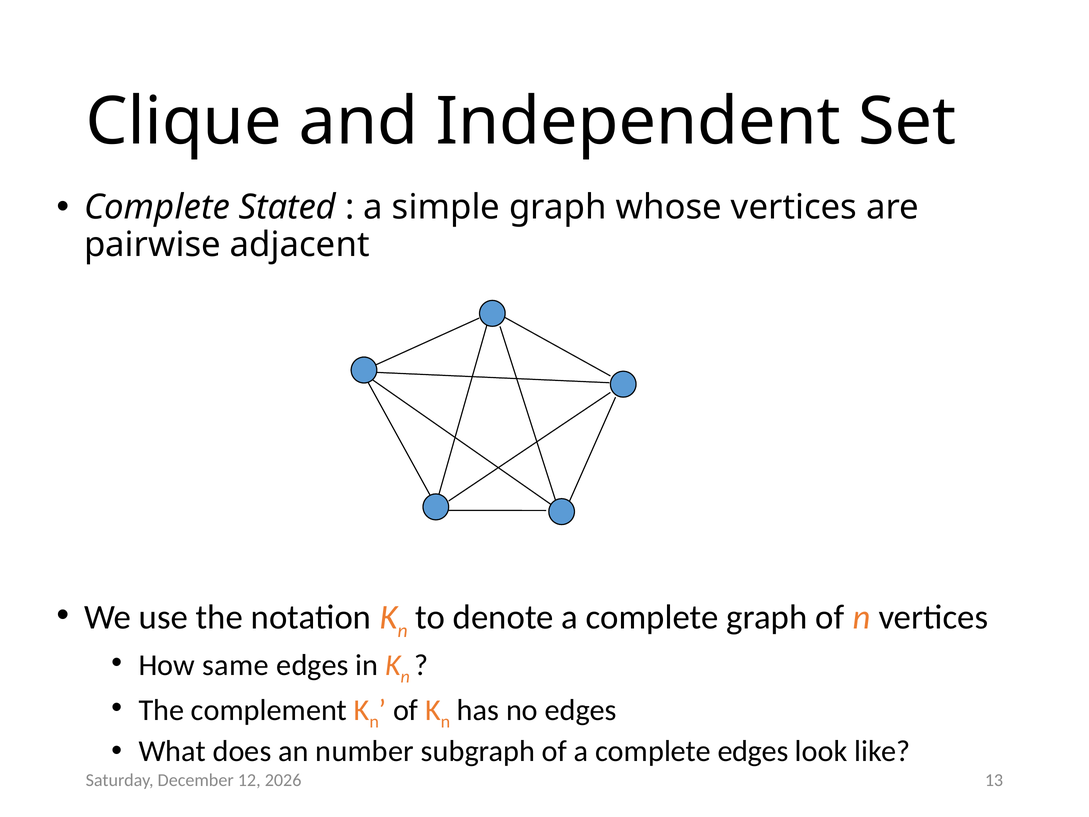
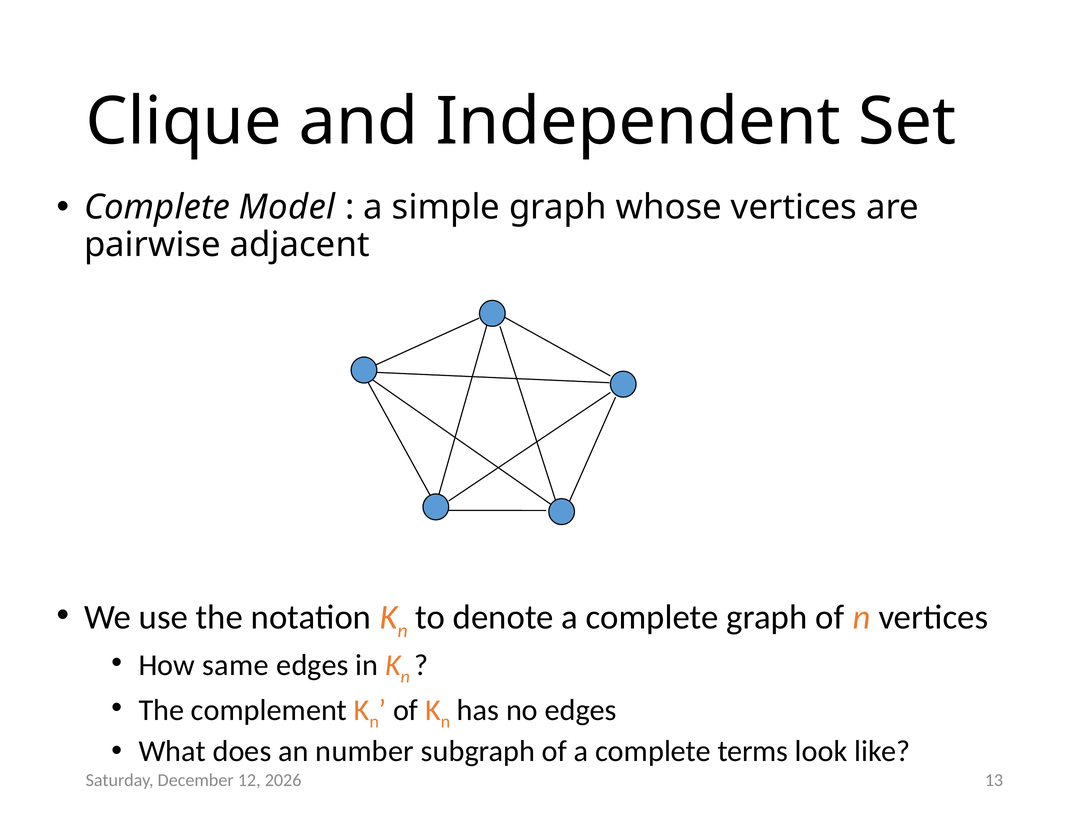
Stated: Stated -> Model (287, 207)
complete edges: edges -> terms (753, 751)
